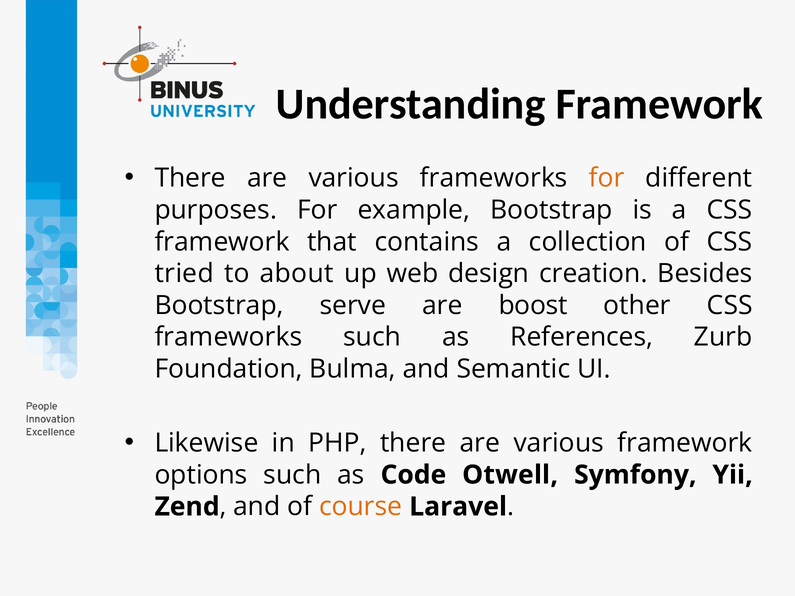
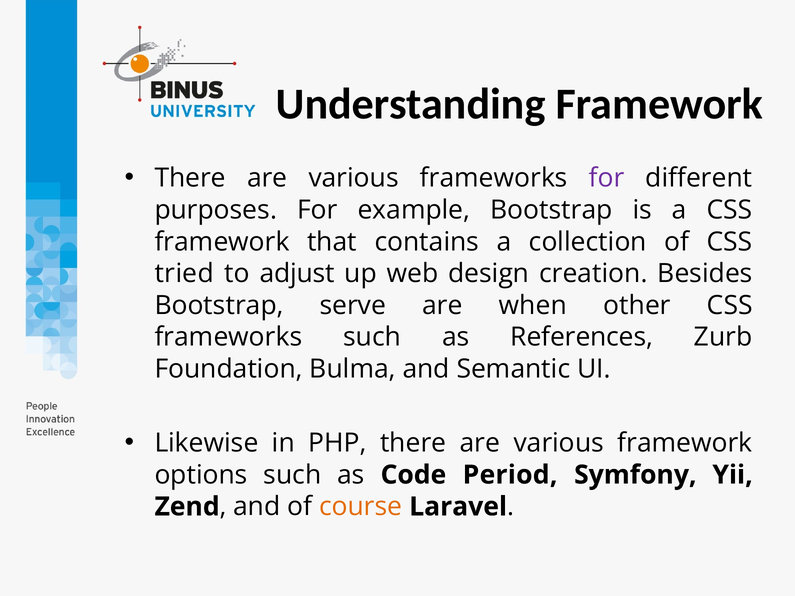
for colour: orange -> purple (606, 178)
about: about -> adjust (297, 274)
boost: boost -> when (533, 305)
Otwell: Otwell -> Period (510, 475)
